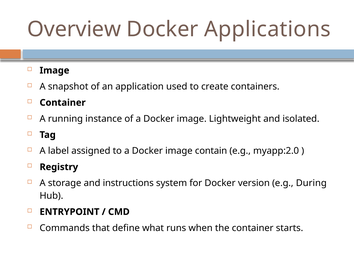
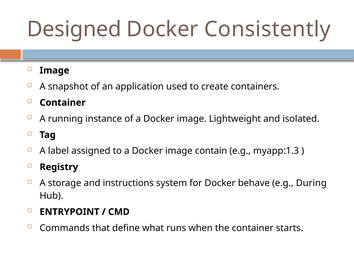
Overview: Overview -> Designed (74, 29)
Applications: Applications -> Consistently (267, 29)
myapp:2.0: myapp:2.0 -> myapp:1.3 (276, 151)
version: version -> behave (254, 183)
